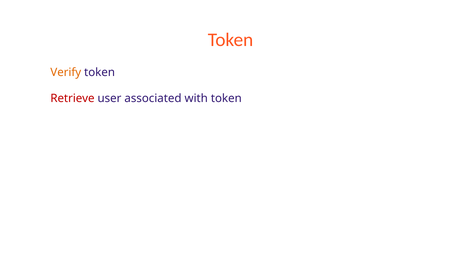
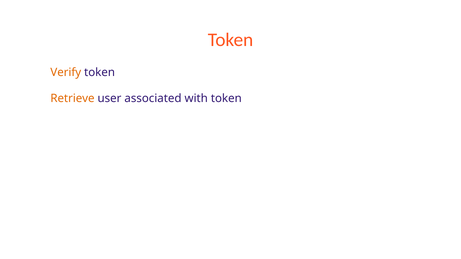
Retrieve colour: red -> orange (72, 99)
